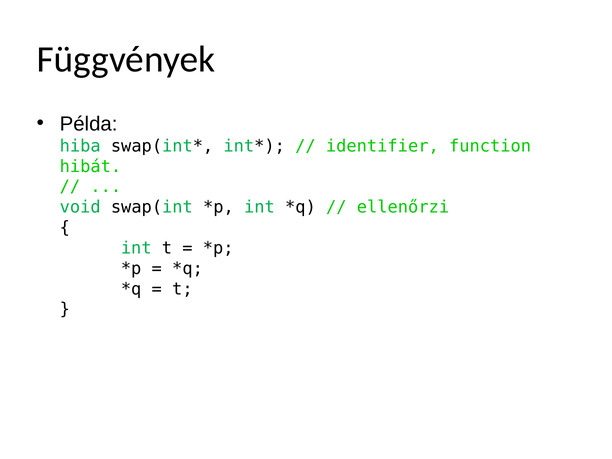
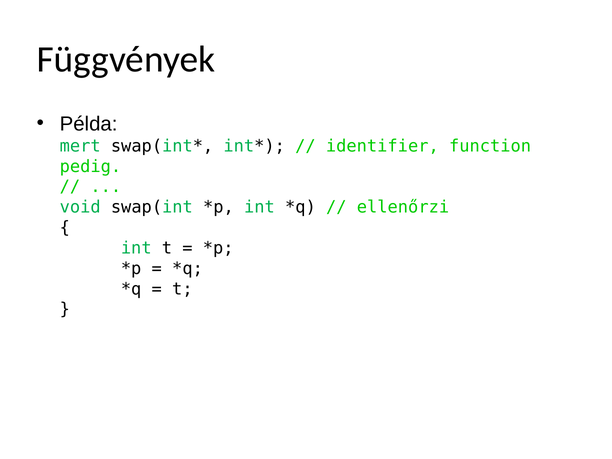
hiba: hiba -> mert (80, 146)
hibát: hibát -> pedig (90, 166)
